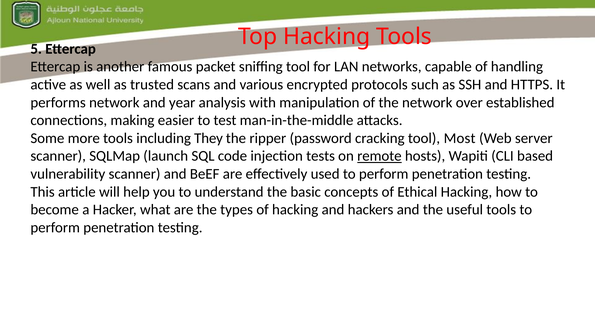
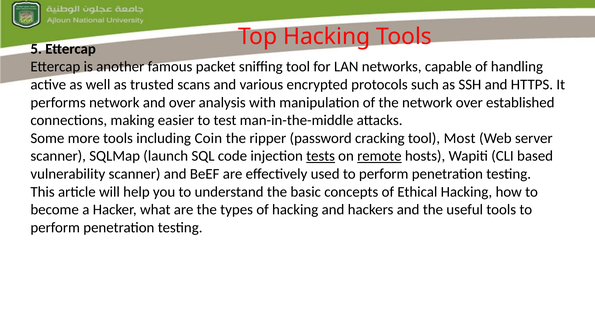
and year: year -> over (182, 102)
They: They -> Coin (208, 138)
tests underline: none -> present (321, 156)
